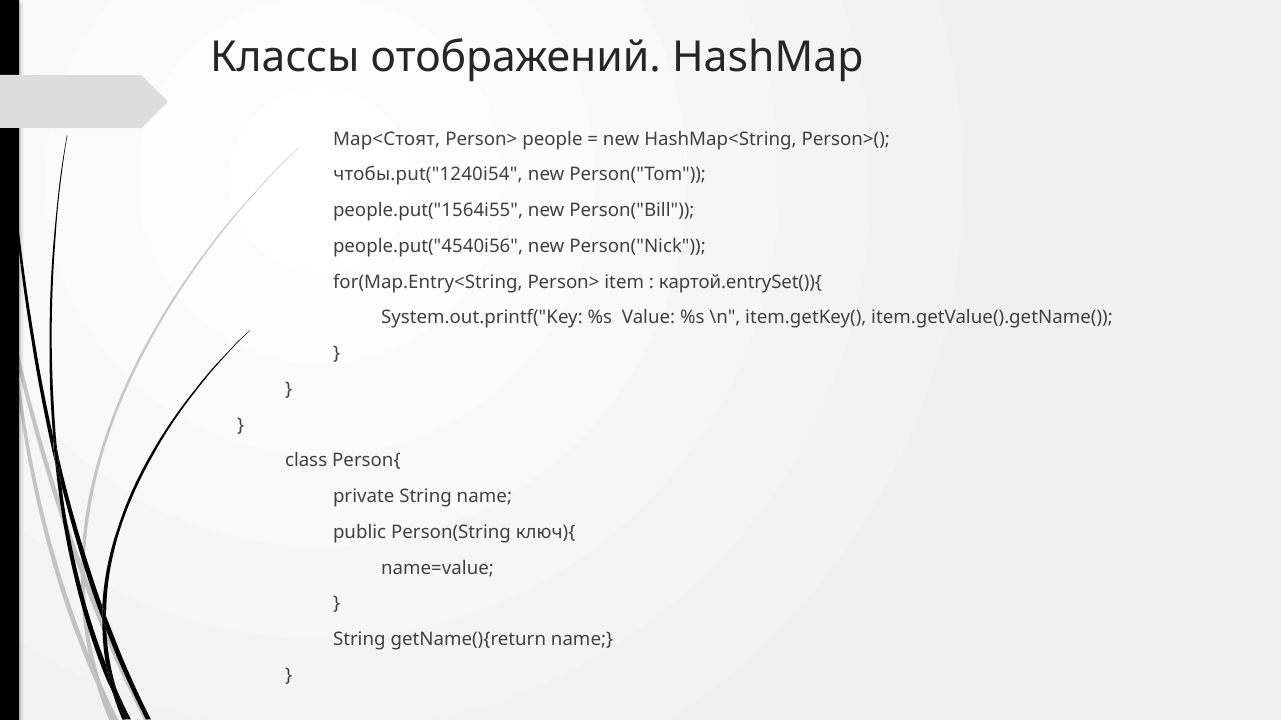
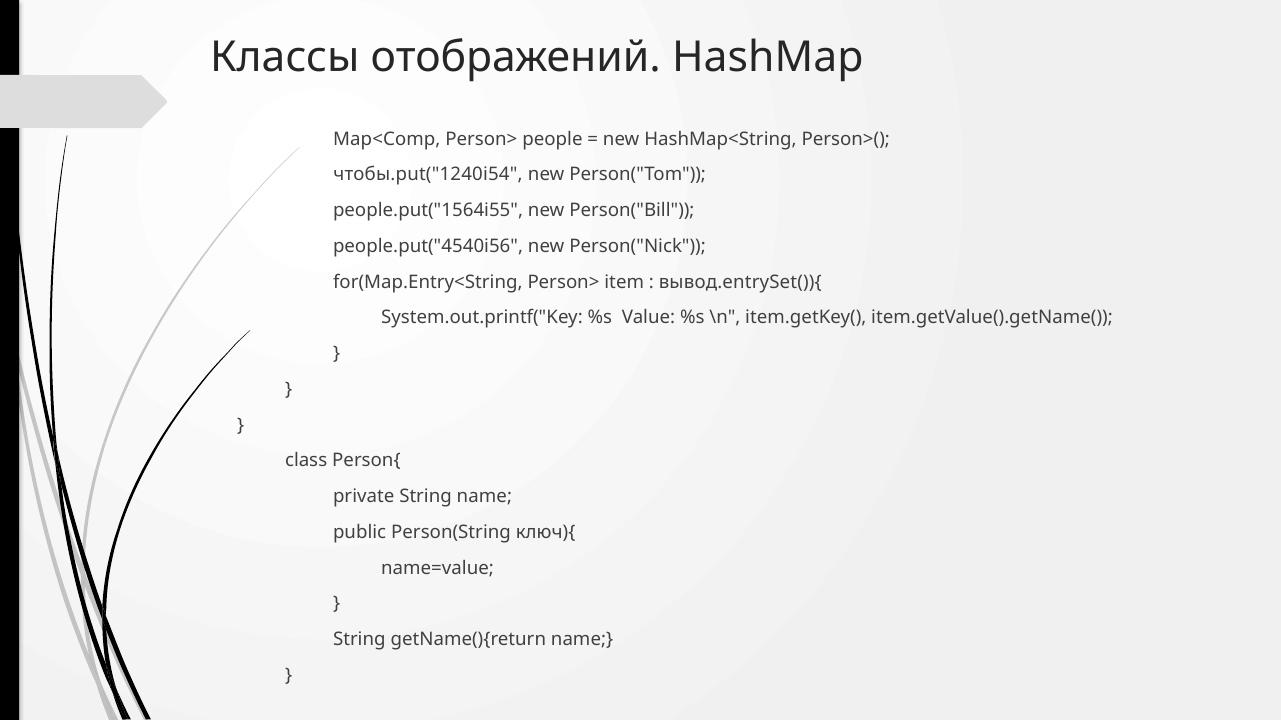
Map<Стоят: Map<Стоят -> Map<Соmр (387, 139)
картой.entrySet()){: картой.entrySet()){ -> вывод.entrySet()){ (740, 282)
